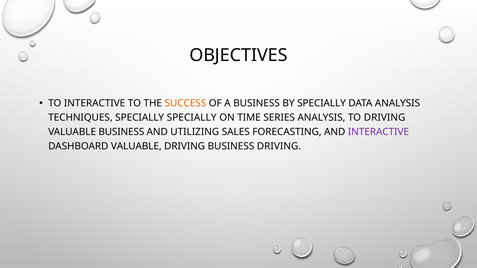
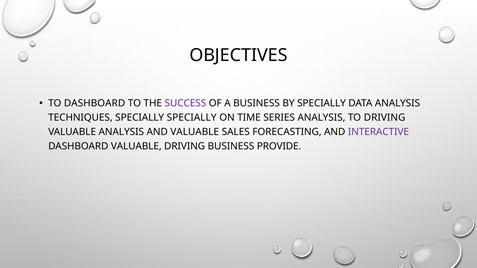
TO INTERACTIVE: INTERACTIVE -> DASHBOARD (95, 103)
SUCCESS colour: orange -> purple (185, 103)
VALUABLE BUSINESS: BUSINESS -> ANALYSIS (121, 132)
AND UTILIZING: UTILIZING -> VALUABLE (195, 132)
BUSINESS DRIVING: DRIVING -> PROVIDE (279, 146)
